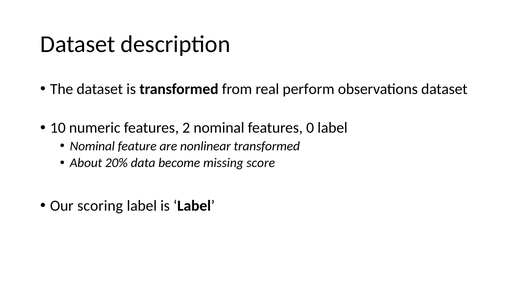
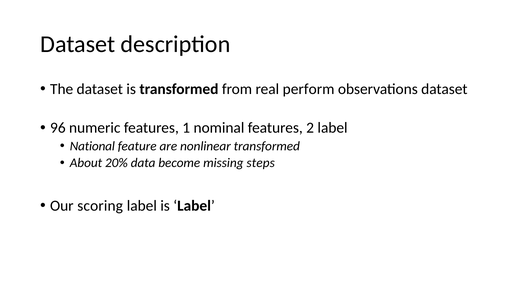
10: 10 -> 96 (58, 128)
2: 2 -> 1 (186, 128)
0: 0 -> 2 (310, 128)
Nominal: Nominal -> National (92, 146)
score: score -> steps (261, 163)
